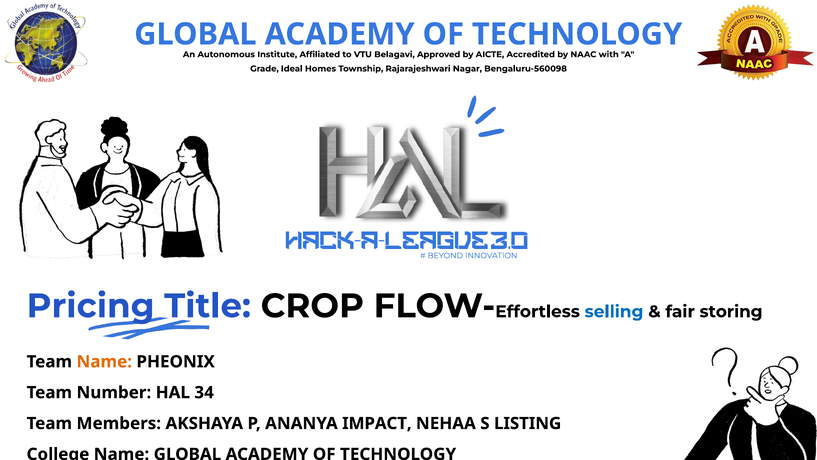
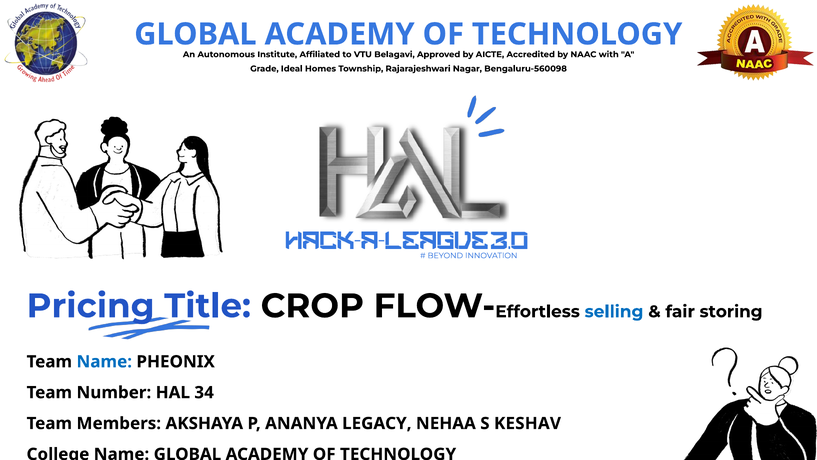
Name colour: orange -> blue (104, 361)
IMPACT: IMPACT -> LEGACY (377, 423)
LISTING: LISTING -> KESHAV (527, 423)
